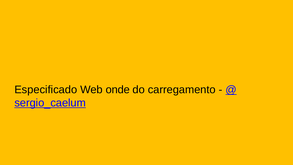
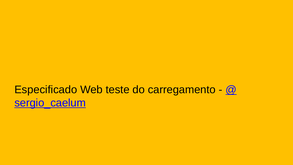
onde: onde -> teste (118, 90)
